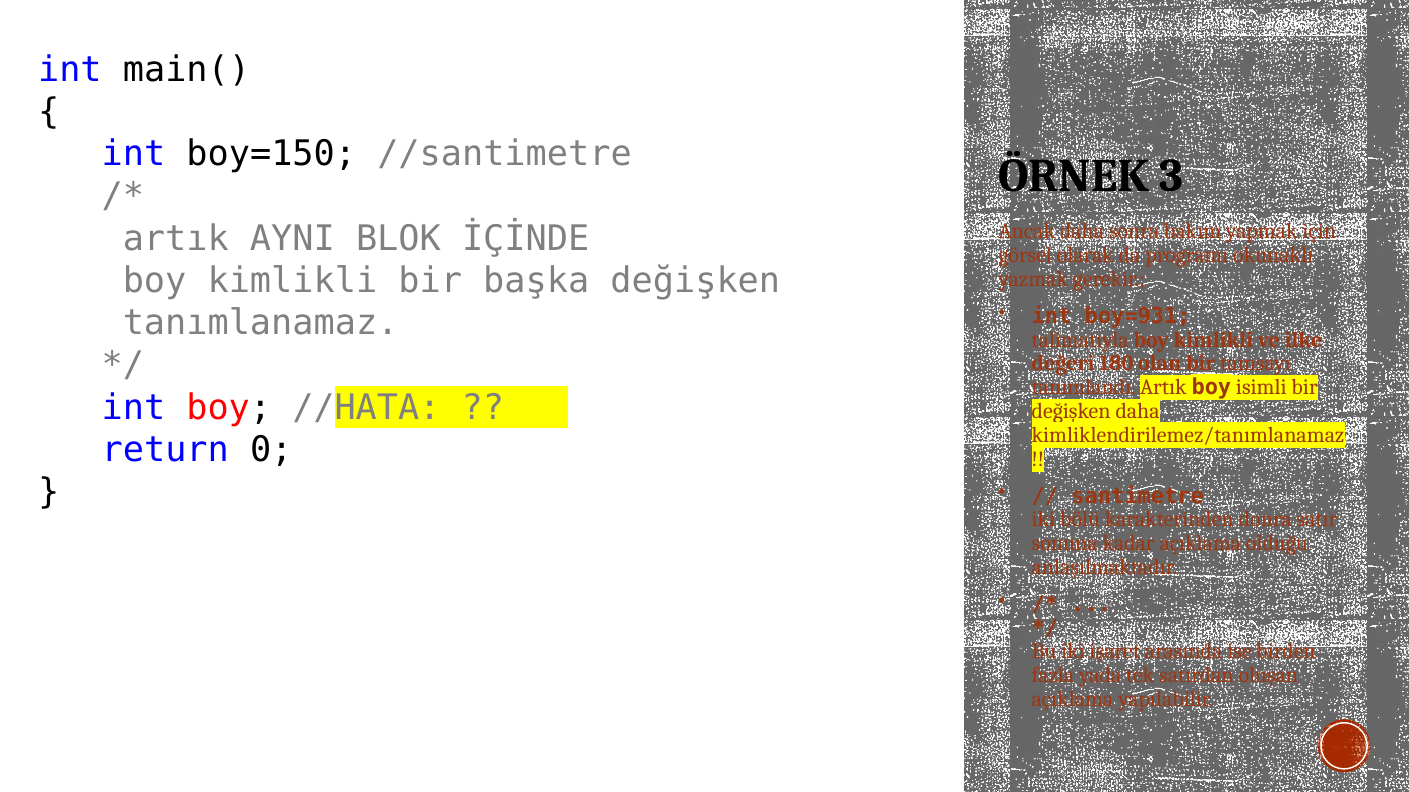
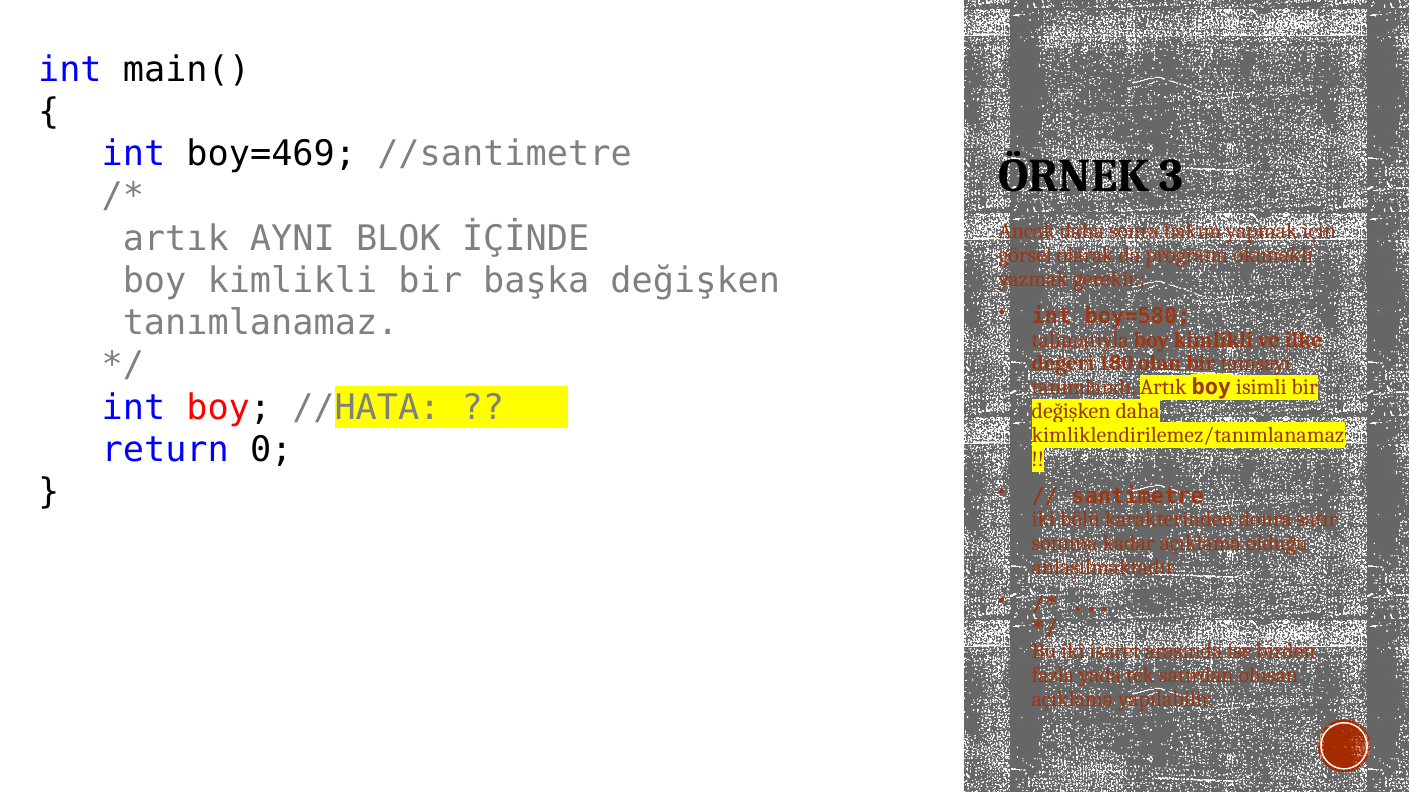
boy=150: boy=150 -> boy=469 (271, 154)
boy=931: boy=931 -> boy=580 (1138, 316)
